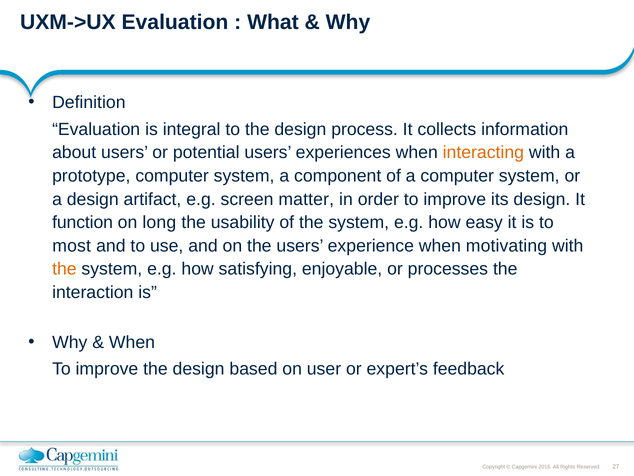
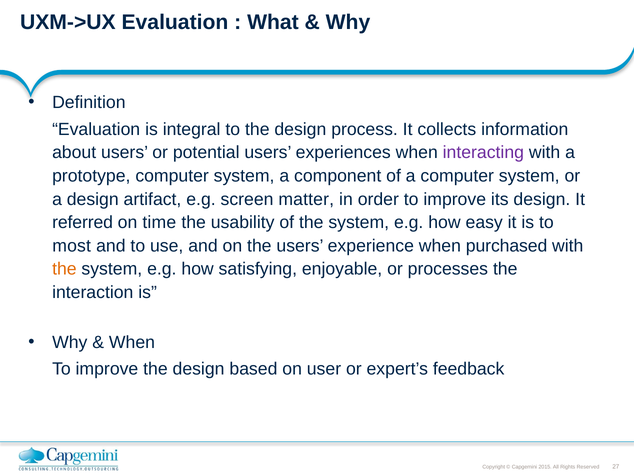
interacting colour: orange -> purple (483, 153)
function: function -> referred (83, 222)
long: long -> time (159, 222)
motivating: motivating -> purchased (507, 245)
